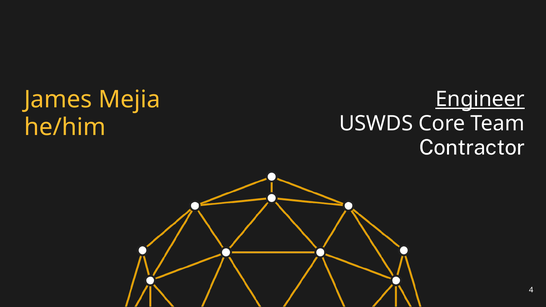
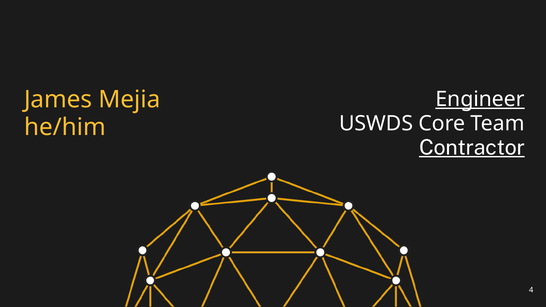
Contractor underline: none -> present (472, 148)
